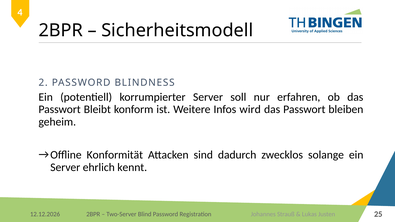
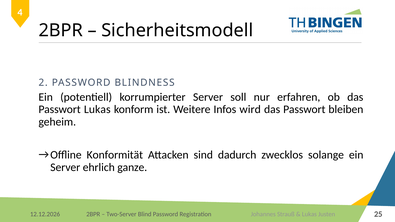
Passwort Bleibt: Bleibt -> Lukas (97, 110)
kennt: kennt -> ganze (132, 167)
